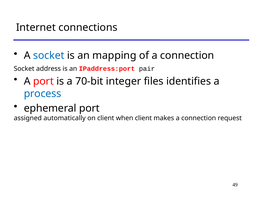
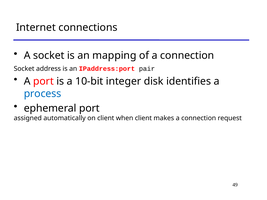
socket colour: blue -> black (49, 56)
70-bit: 70-bit -> 10-bit (89, 81)
files: files -> disk (154, 81)
